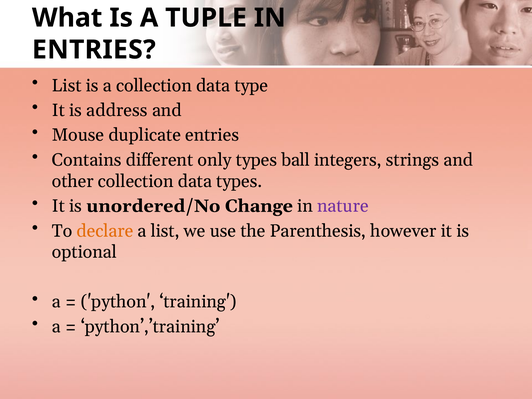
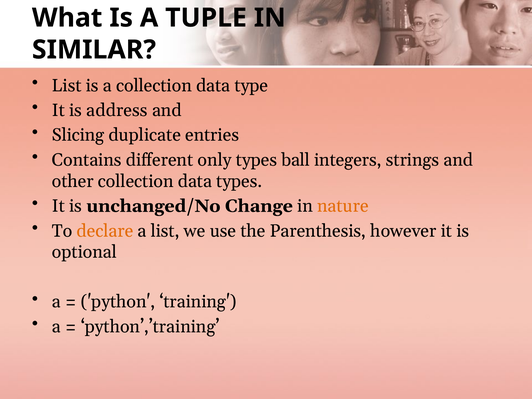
ENTRIES: ENTRIES -> SIMILAR (94, 50)
Mouse: Mouse -> Slicing (78, 135)
unordered/No: unordered/No -> unchanged/No (153, 206)
nature colour: purple -> orange (343, 206)
